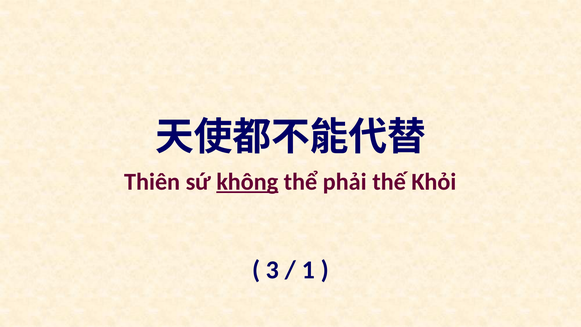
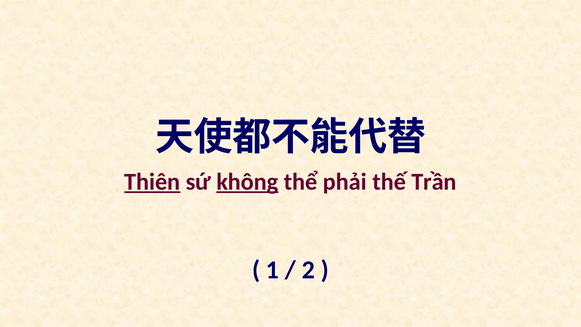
Thiên underline: none -> present (152, 182)
Khỏi: Khỏi -> Trần (434, 182)
3: 3 -> 1 (272, 270)
1: 1 -> 2 (308, 270)
